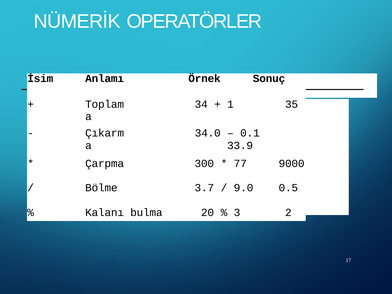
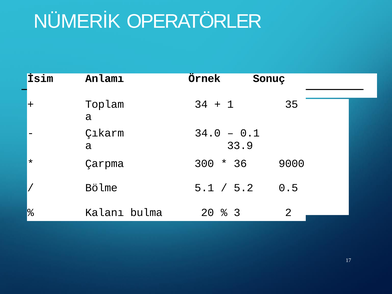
77: 77 -> 36 (240, 163)
3.7: 3.7 -> 5.1 (204, 188)
9.0: 9.0 -> 5.2 (244, 188)
